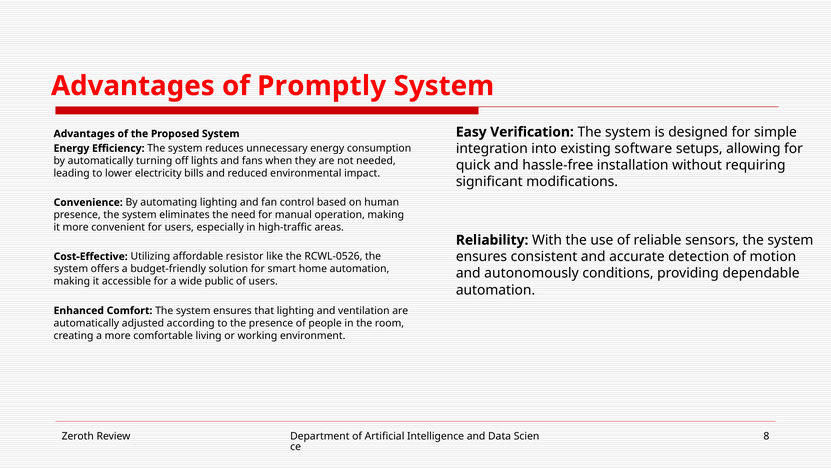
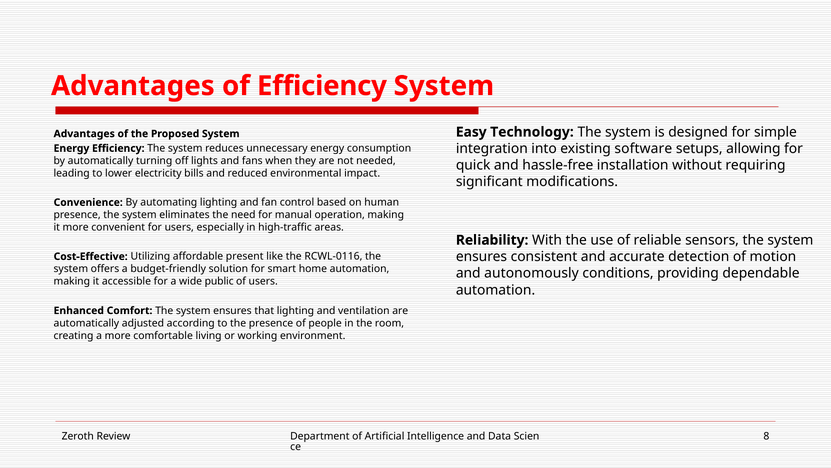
of Promptly: Promptly -> Efficiency (322, 86)
Verification: Verification -> Technology (532, 132)
resistor: resistor -> present (245, 256)
RCWL-0526: RCWL-0526 -> RCWL-0116 (333, 256)
